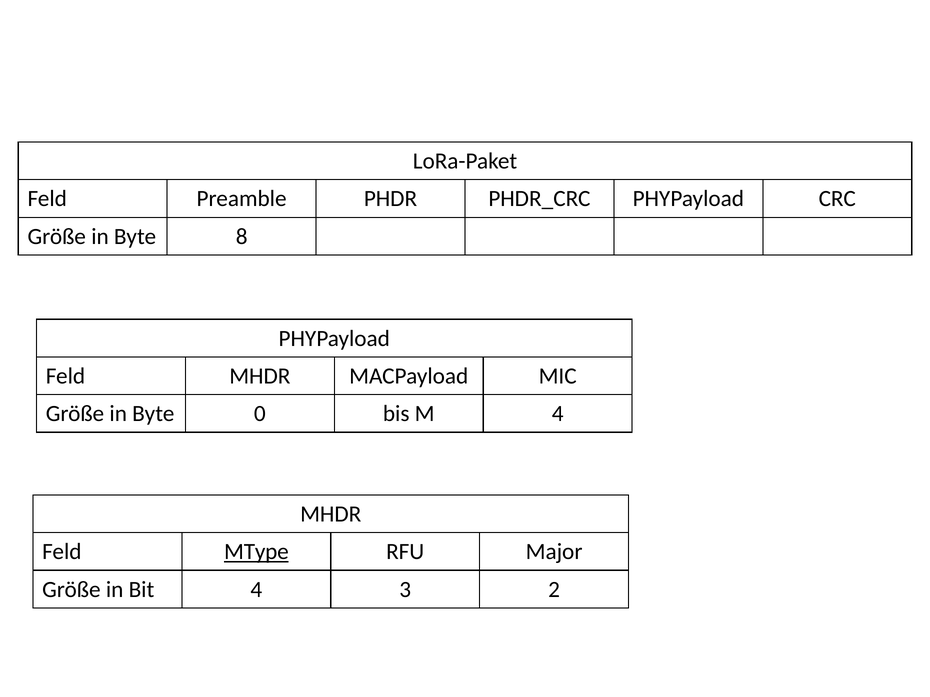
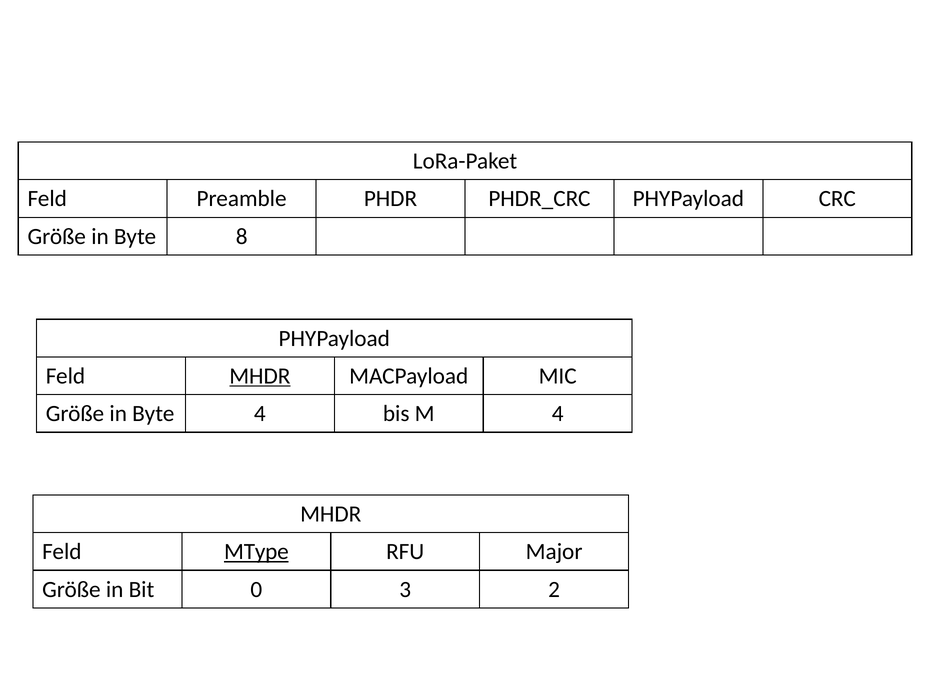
MHDR underline: none -> present (260, 376)
Byte 0: 0 -> 4 (260, 414)
Bit 4: 4 -> 0 (256, 590)
